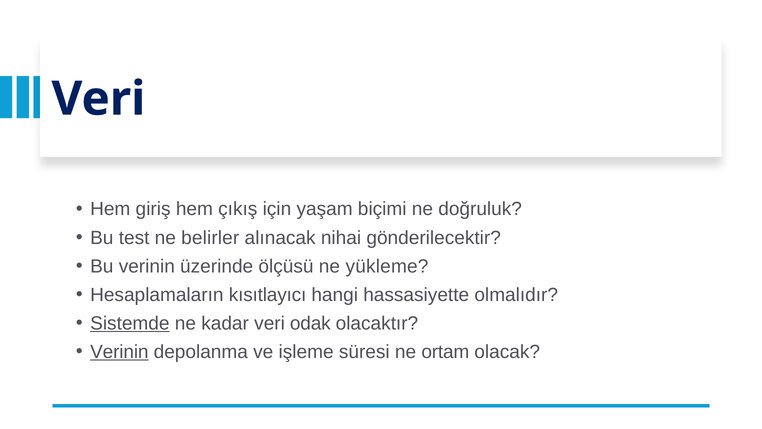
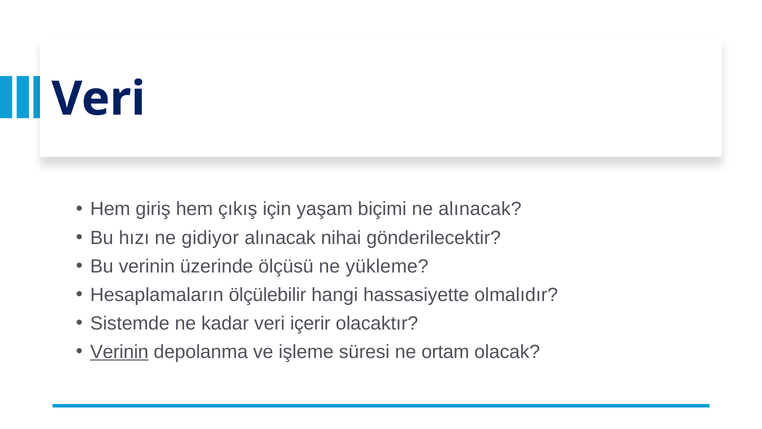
ne doğruluk: doğruluk -> alınacak (480, 209)
test: test -> hızı (134, 237)
belirler: belirler -> gidiyor (210, 237)
kısıtlayıcı: kısıtlayıcı -> ölçülebilir (268, 295)
Sistemde underline: present -> none (130, 323)
odak: odak -> içerir (310, 323)
